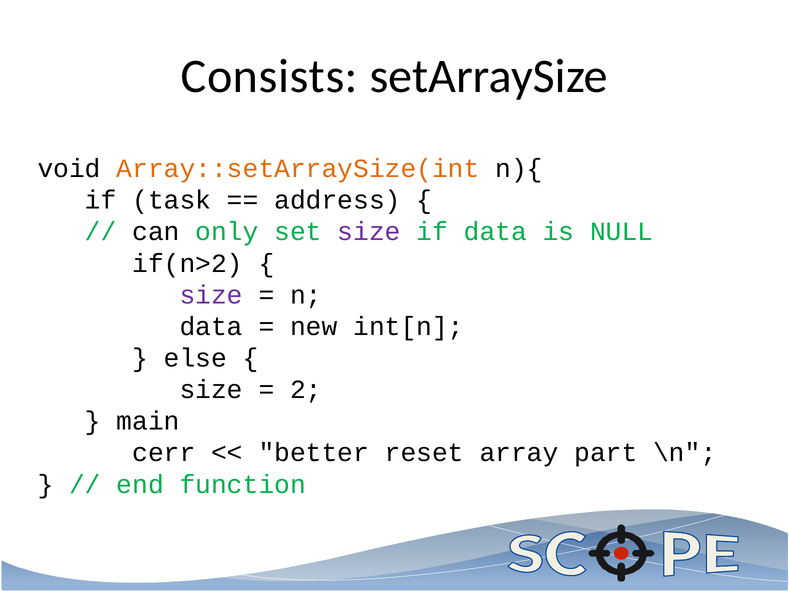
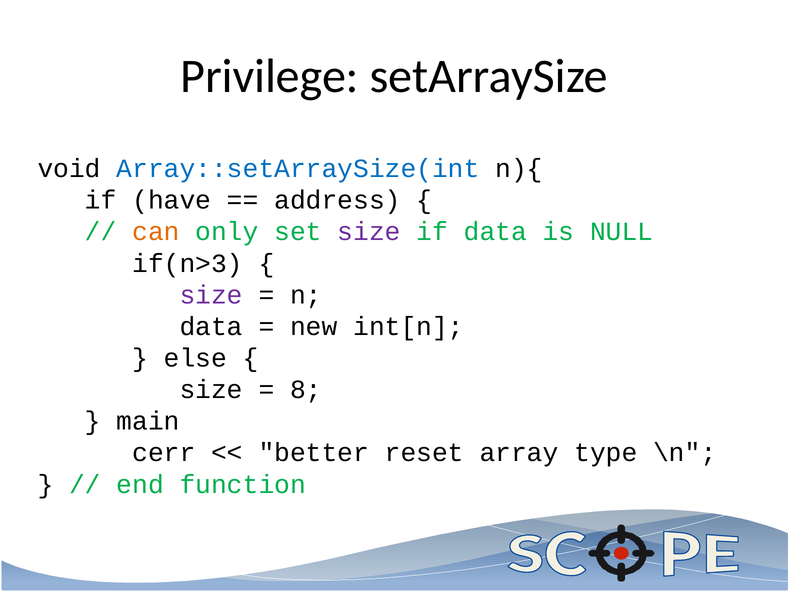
Consists: Consists -> Privilege (270, 76)
Array::setArraySize(int colour: orange -> blue (298, 169)
task: task -> have (172, 200)
can colour: black -> orange (156, 232)
if(n>2: if(n>2 -> if(n>3 (187, 263)
2: 2 -> 8 (306, 389)
part: part -> type (606, 453)
